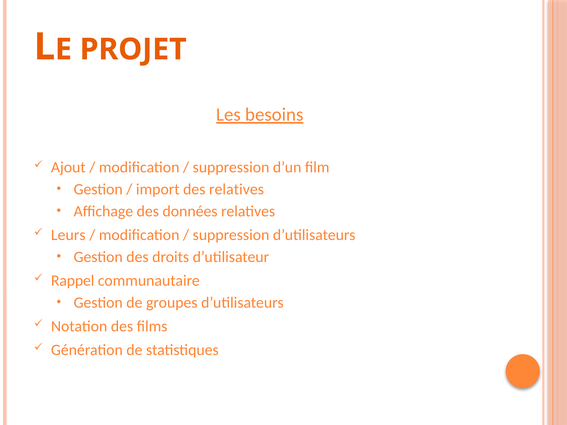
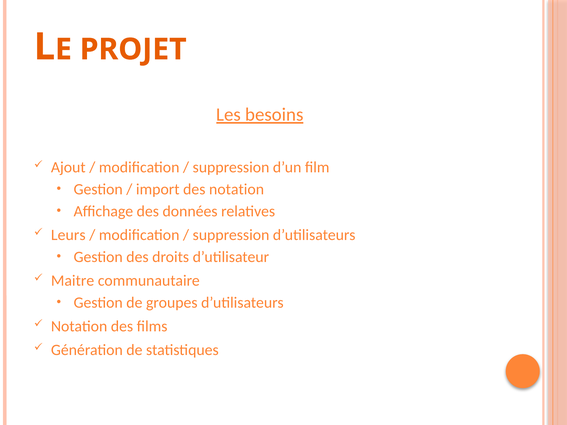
des relatives: relatives -> notation (237, 189)
Rappel: Rappel -> Maitre (73, 281)
